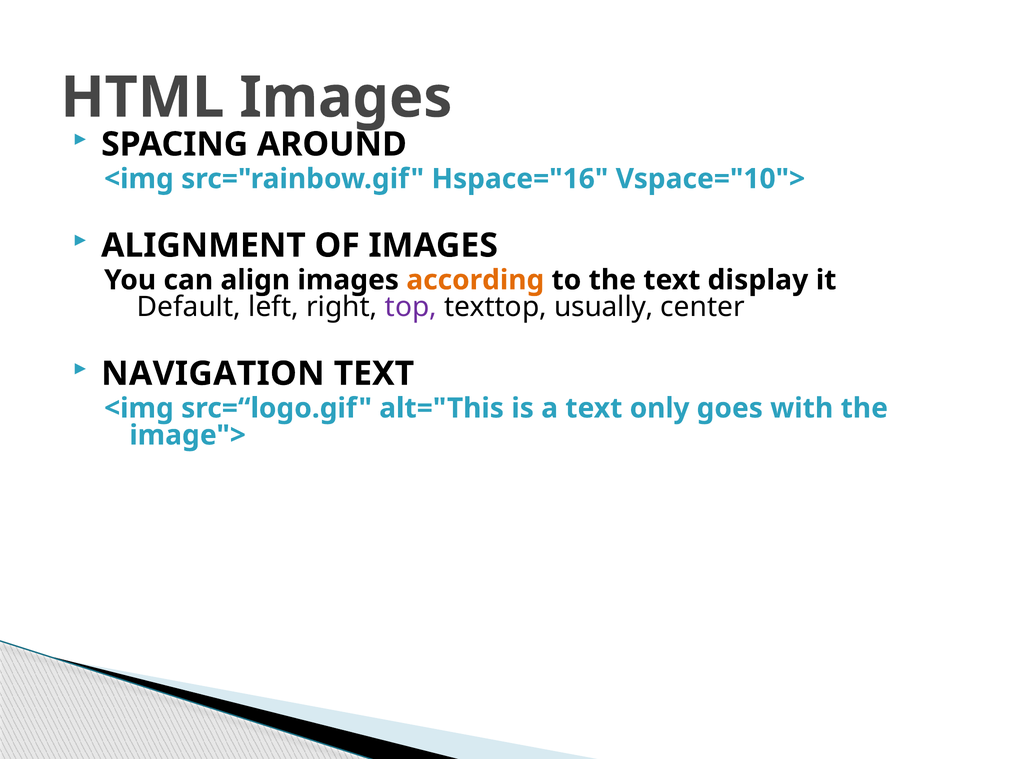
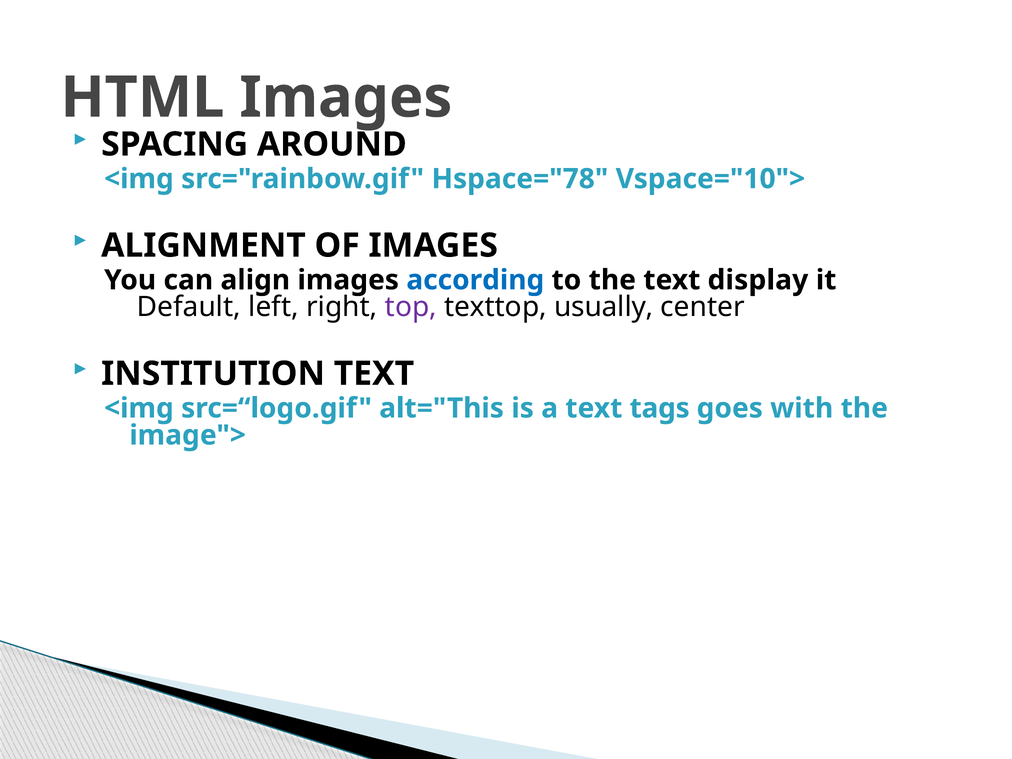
Hspace="16: Hspace="16 -> Hspace="78 (520, 179)
according colour: orange -> blue (475, 280)
NAVIGATION: NAVIGATION -> INSTITUTION (213, 374)
only: only -> tags (660, 408)
